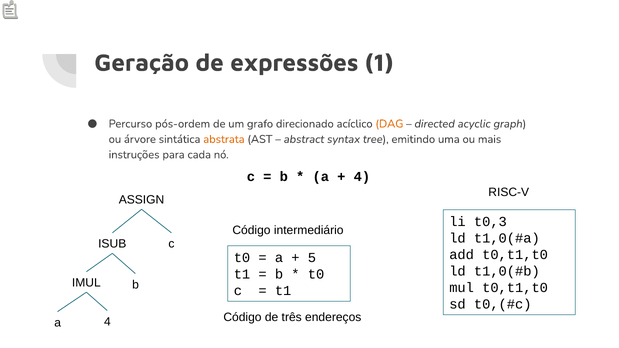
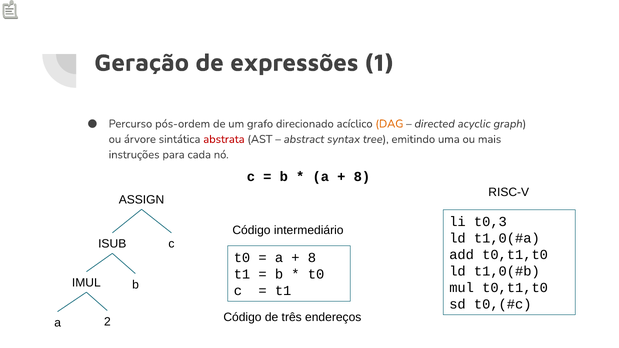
abstrata colour: orange -> red (224, 139)
4: 4 -> 8 (362, 177)
5: 5 -> 8 (312, 258)
a 4: 4 -> 2 (107, 322)
